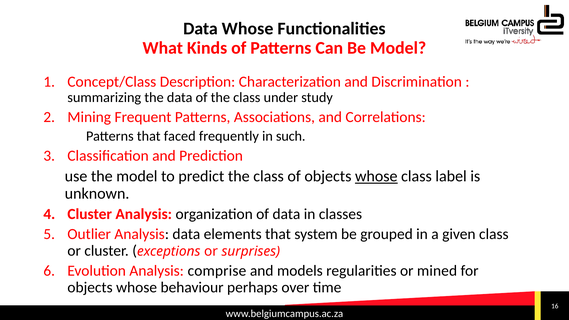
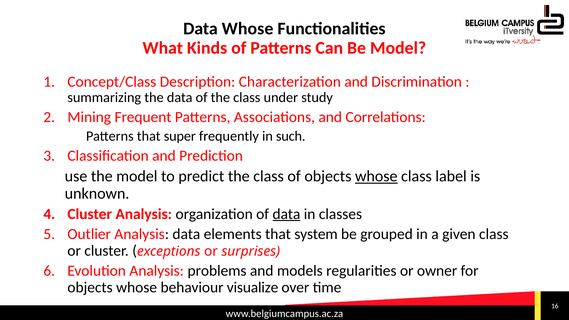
faced: faced -> super (180, 136)
data underline: none -> present (286, 214)
comprise: comprise -> problems (217, 271)
mined: mined -> owner (437, 271)
perhaps: perhaps -> visualize (253, 287)
